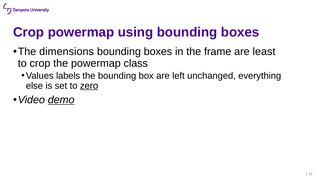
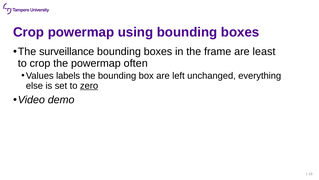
dimensions: dimensions -> surveillance (67, 52)
class: class -> often (136, 63)
demo underline: present -> none (61, 100)
